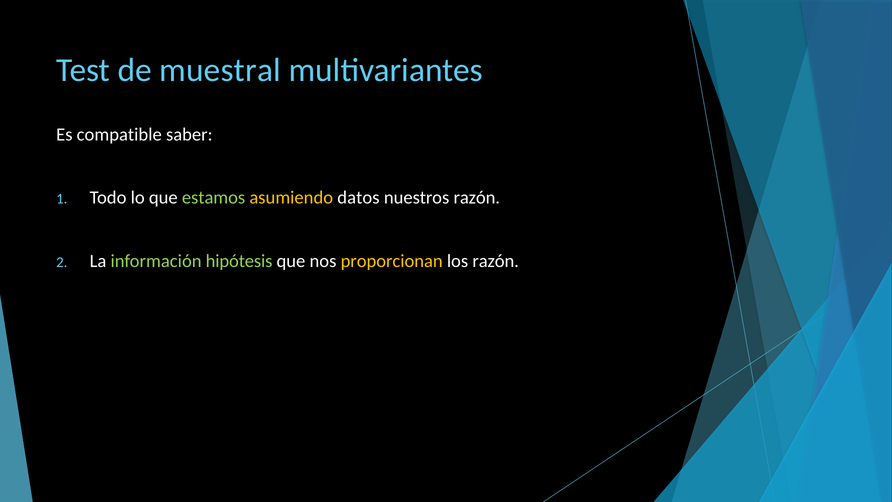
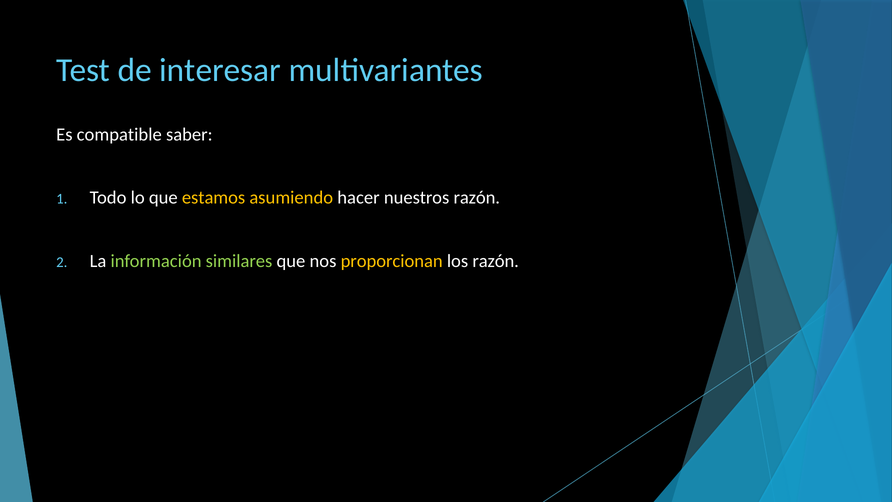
muestral: muestral -> interesar (220, 70)
estamos colour: light green -> yellow (214, 198)
datos: datos -> hacer (358, 198)
hipótesis: hipótesis -> similares (239, 261)
